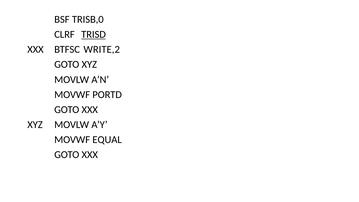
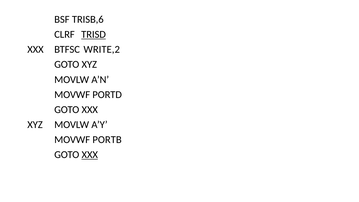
TRISB,0: TRISB,0 -> TRISB,6 (88, 19)
EQUAL: EQUAL -> PORTB (107, 140)
XXX underline: none -> present (90, 155)
